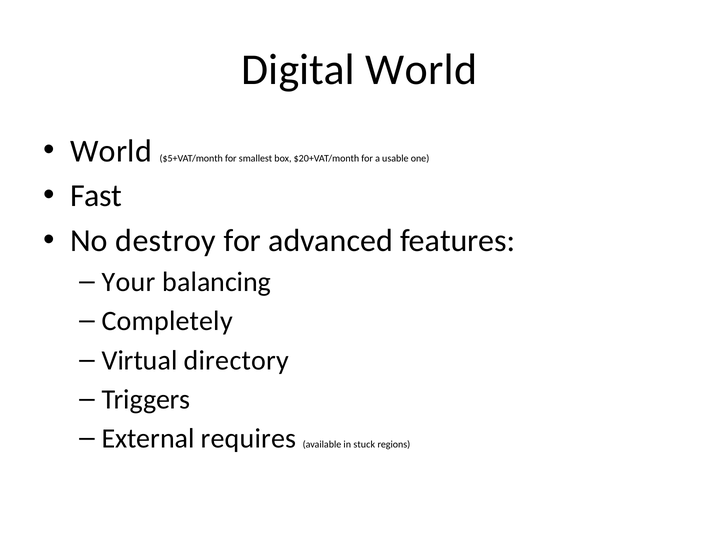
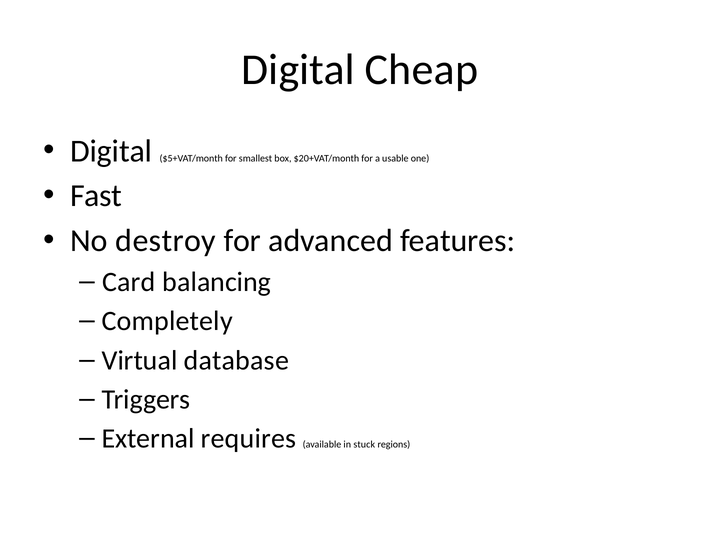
Digital World: World -> Cheap (421, 70)
World: World -> Digital (111, 151)
Your: Your -> Card (129, 282)
directory: directory -> database (236, 360)
